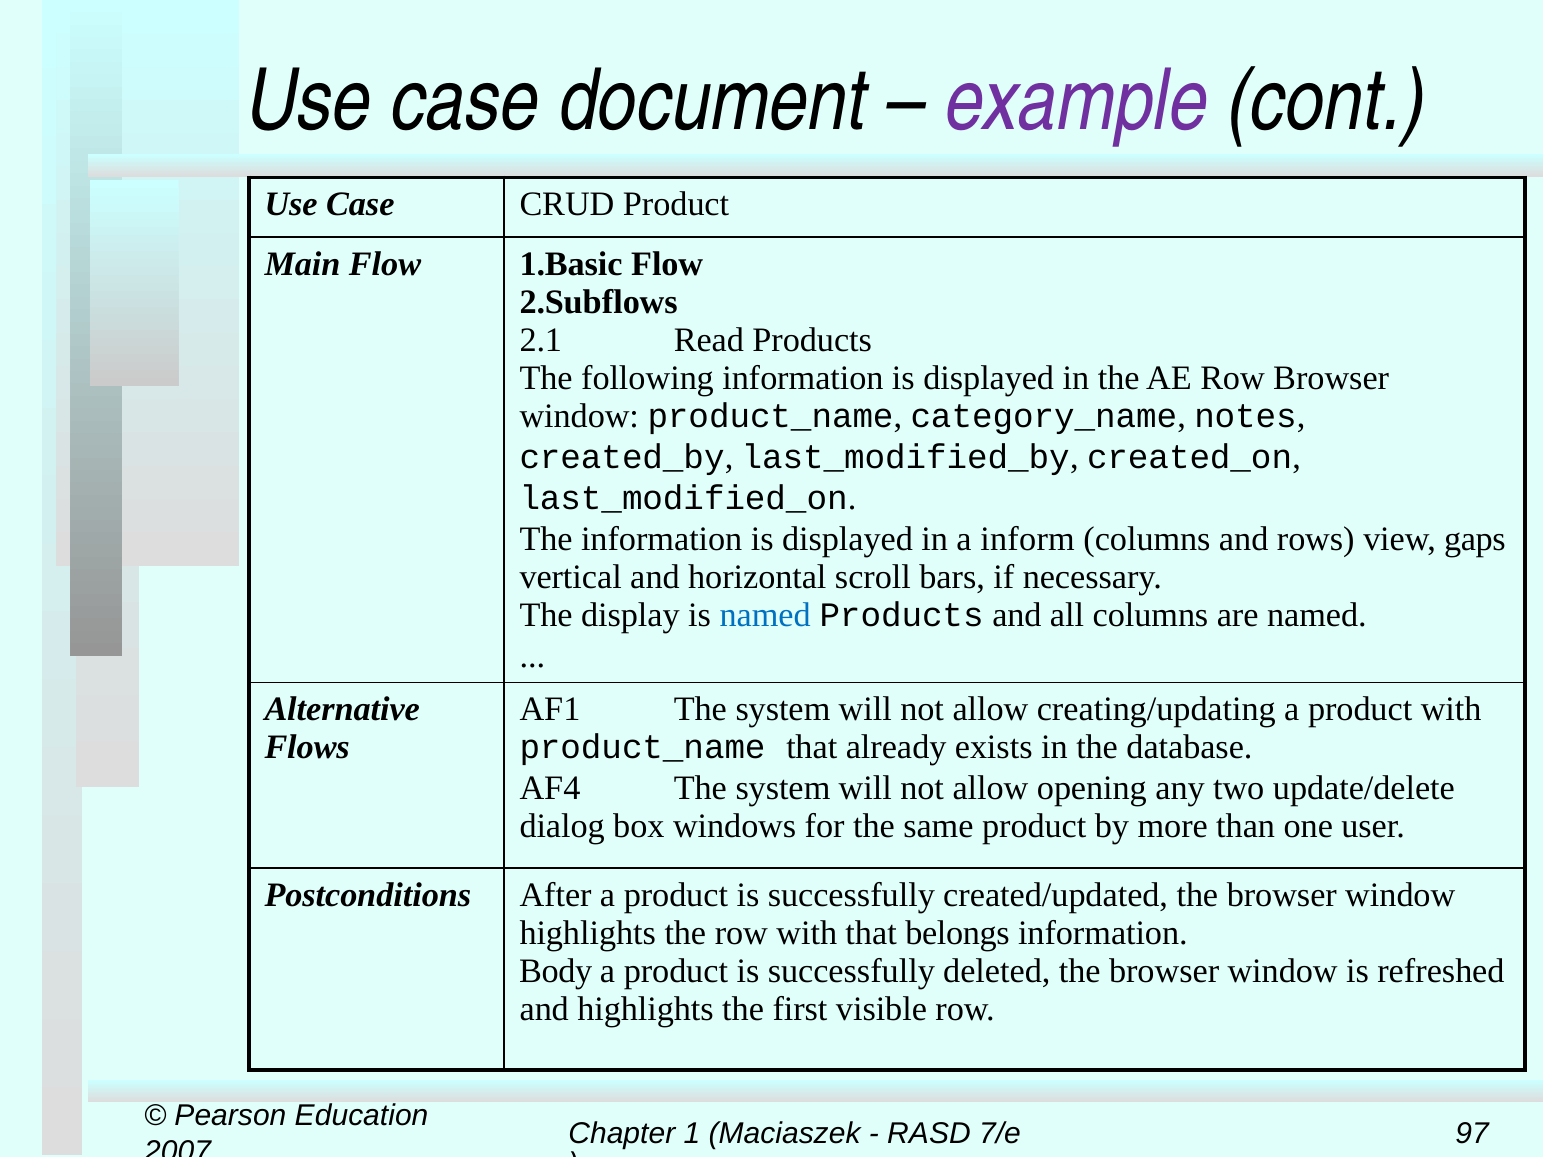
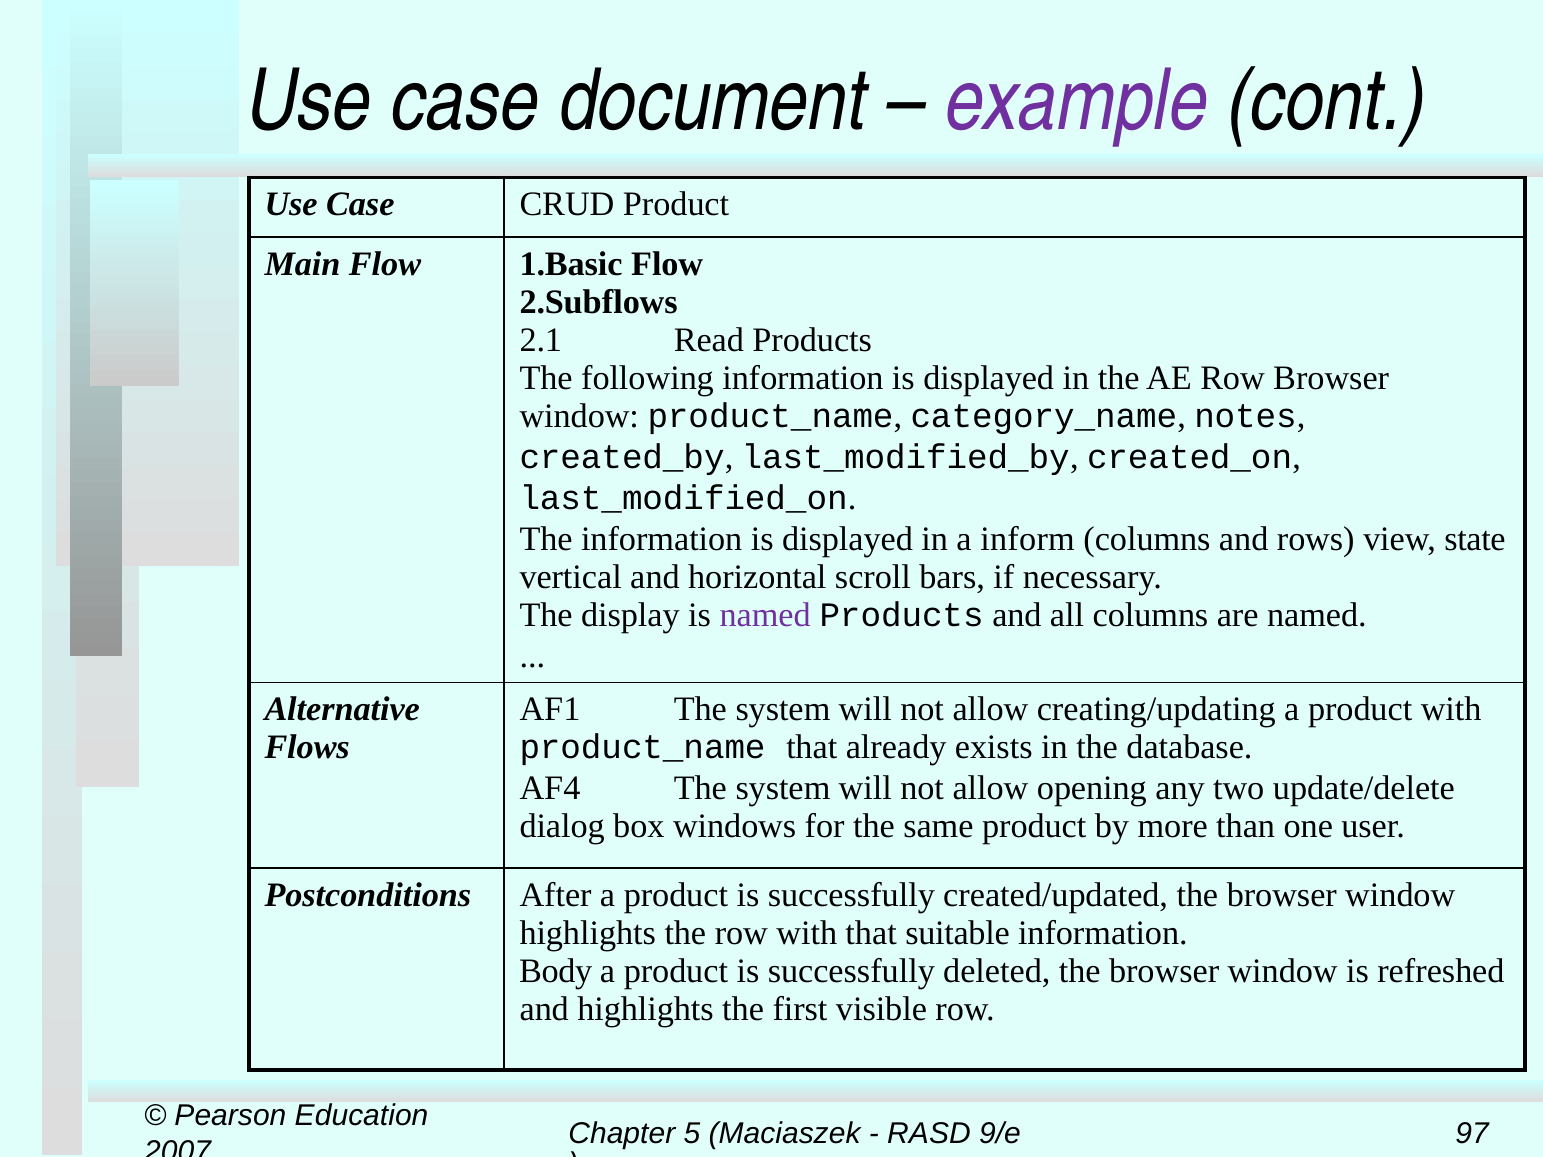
gaps: gaps -> state (1475, 539)
named colour: blue -> purple (765, 615)
belongs: belongs -> suitable (957, 934)
1: 1 -> 5 (692, 1134)
7/e: 7/e -> 9/e (1000, 1134)
